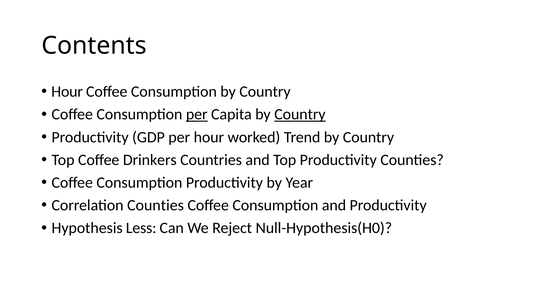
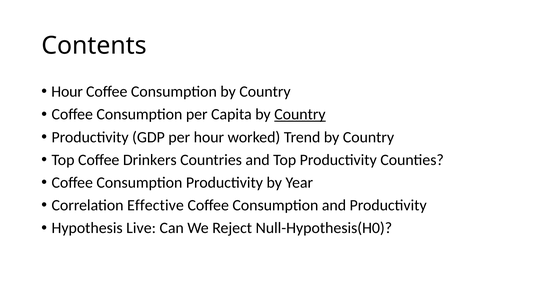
per underline: present -> none (197, 115)
Correlation Counties: Counties -> Effective (155, 206)
Less: Less -> Live (141, 228)
